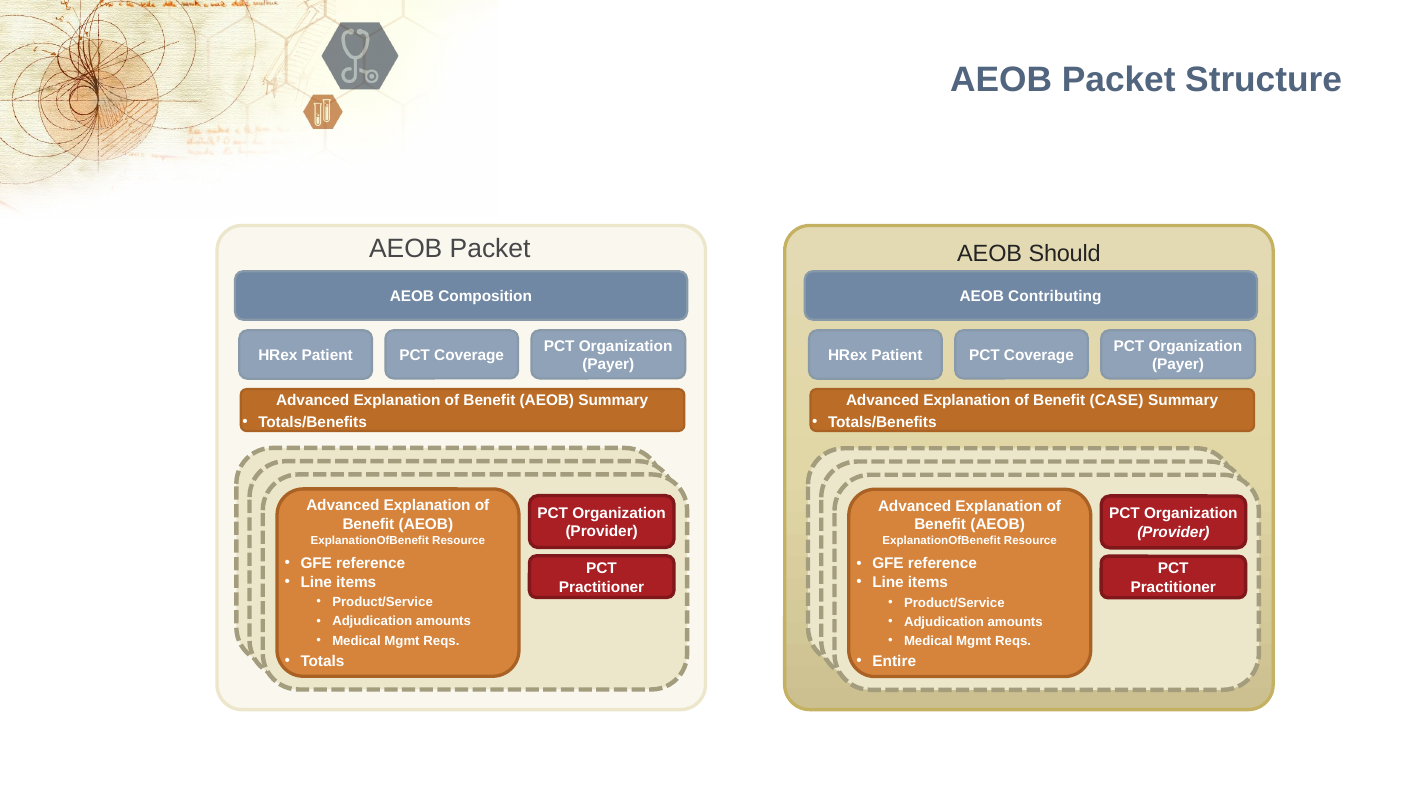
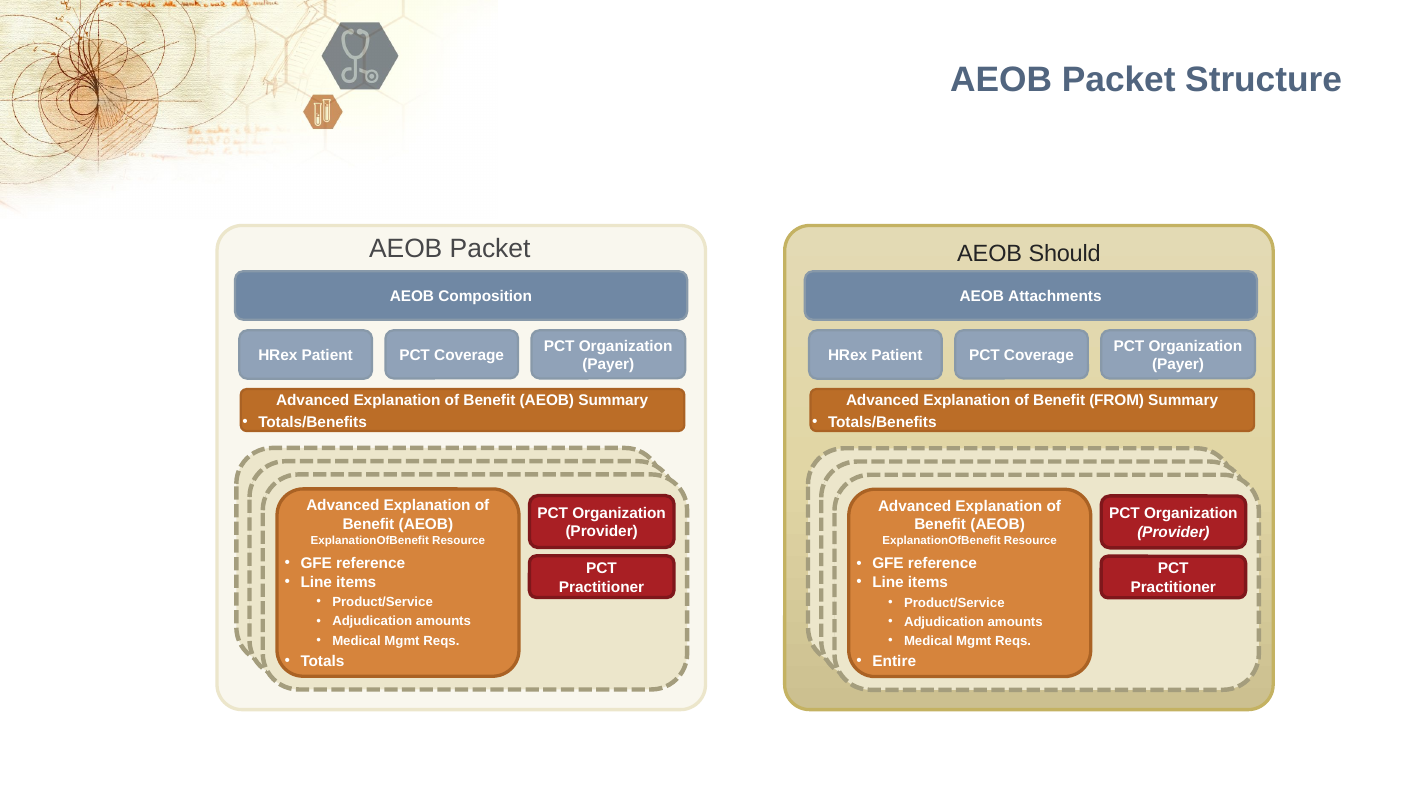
Contributing: Contributing -> Attachments (1055, 296)
CASE: CASE -> FROM (1117, 400)
